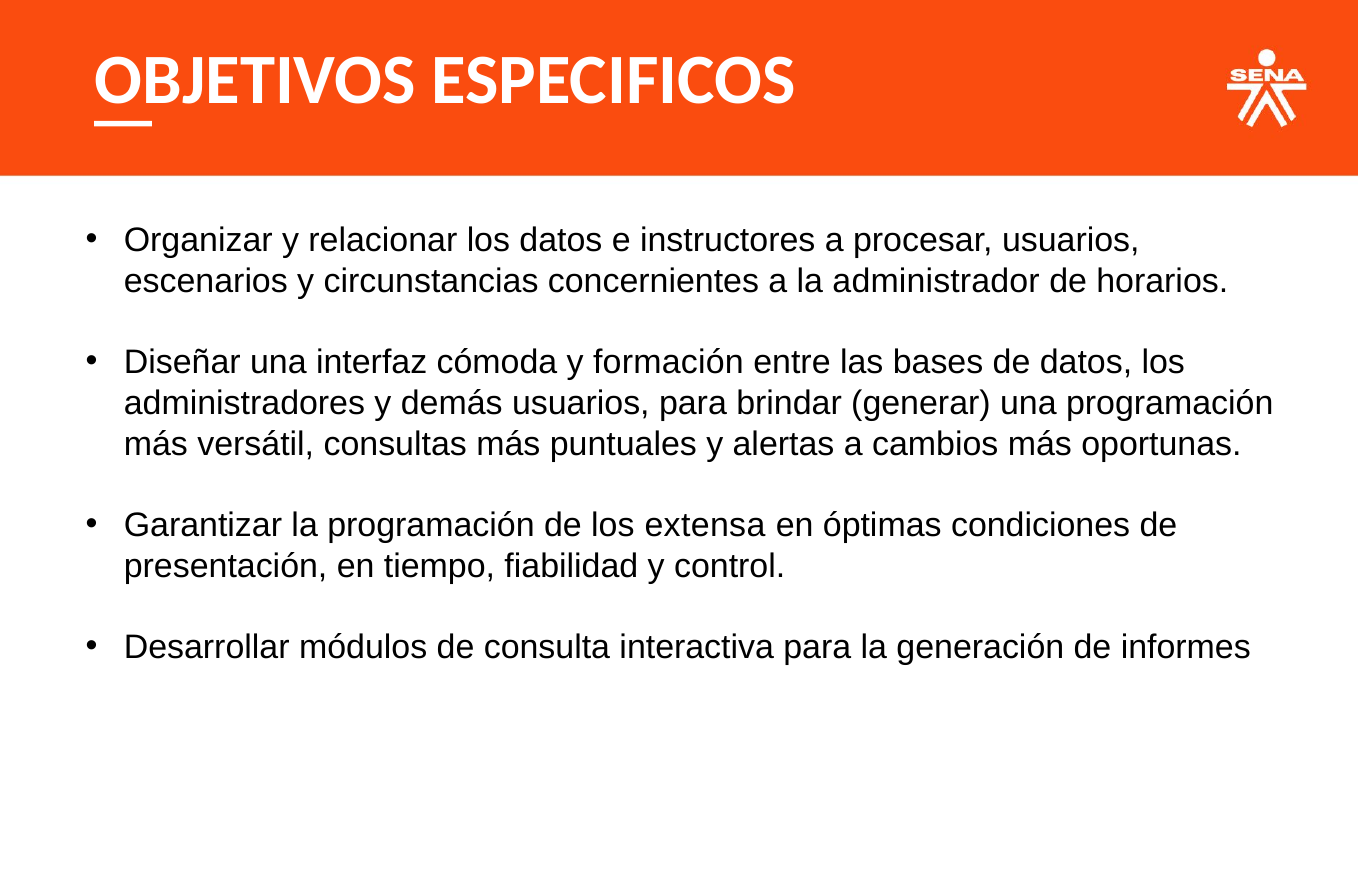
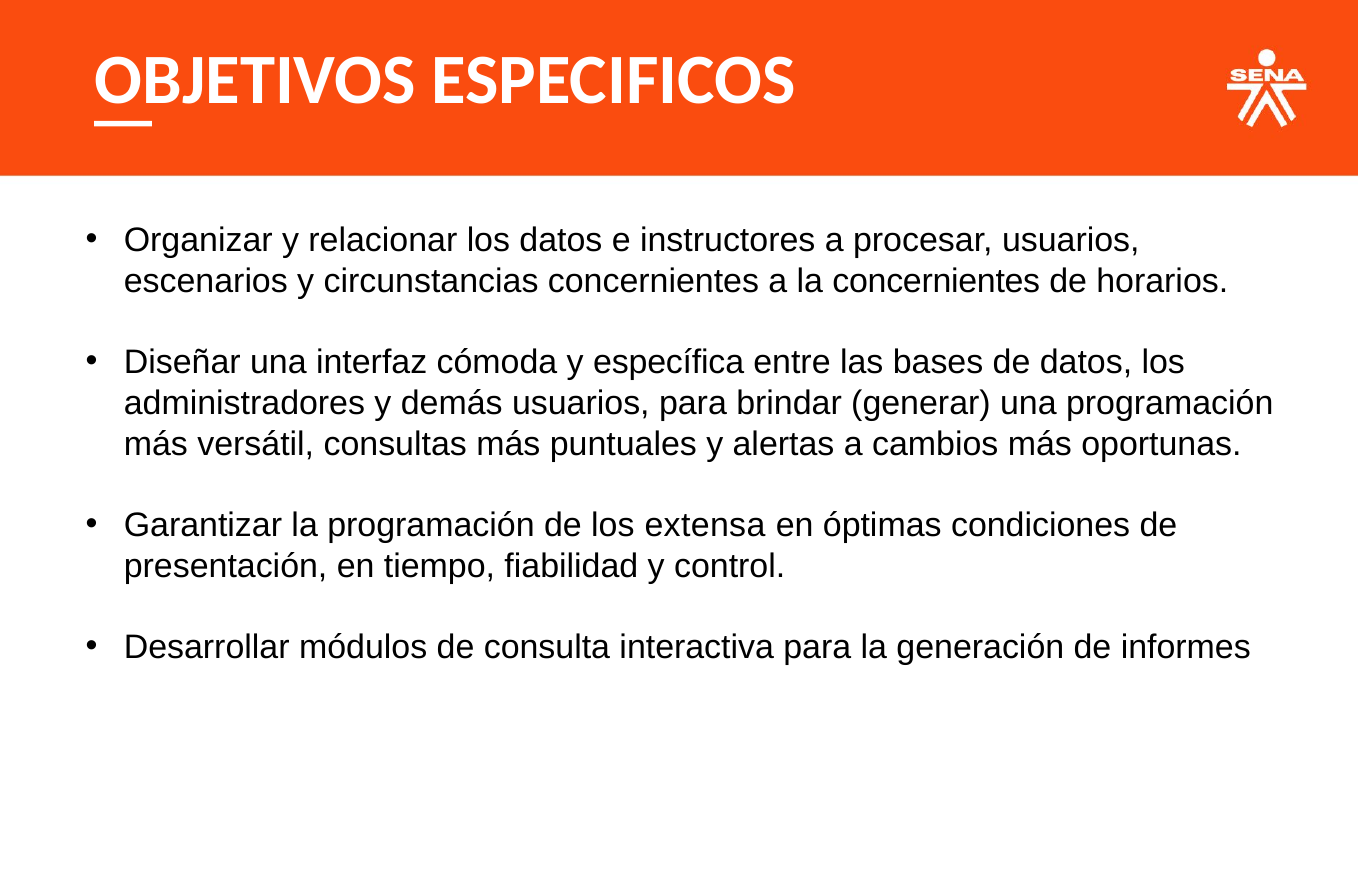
la administrador: administrador -> concernientes (936, 281)
formación: formación -> específica (669, 362)
